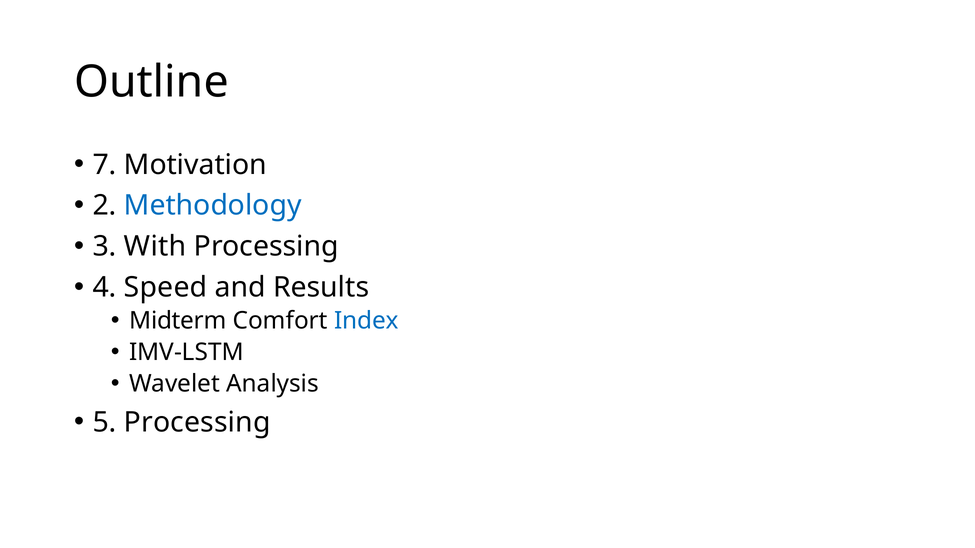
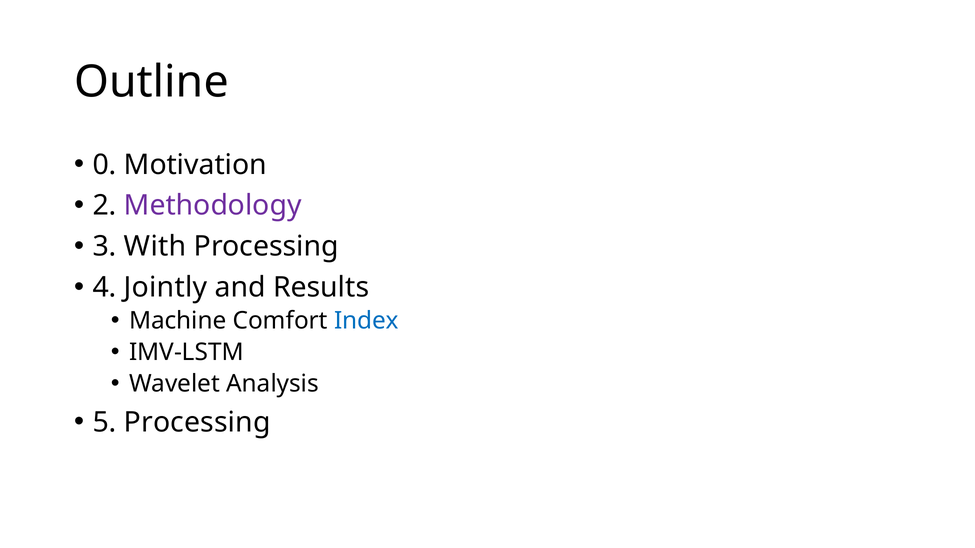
7: 7 -> 0 (105, 165)
Methodology colour: blue -> purple (213, 206)
Speed: Speed -> Jointly (166, 287)
Midterm: Midterm -> Machine (178, 321)
